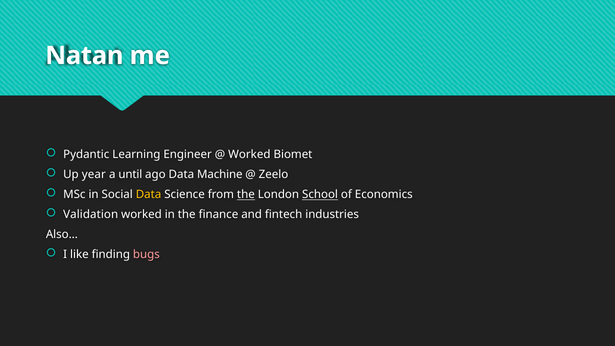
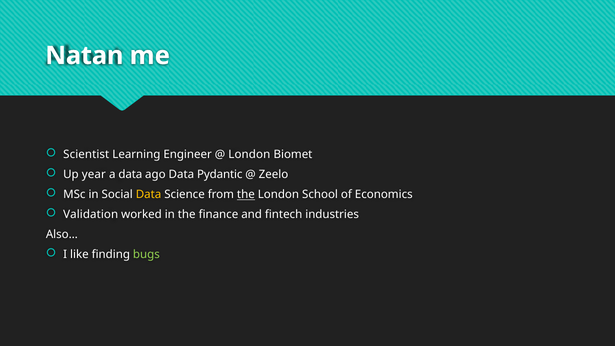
Pydantic: Pydantic -> Scientist (86, 155)
Worked: Worked -> London (249, 155)
a until: until -> data (130, 175)
Machine: Machine -> Pydantic (220, 175)
School underline: present -> none (320, 195)
bugs colour: pink -> light green (146, 255)
